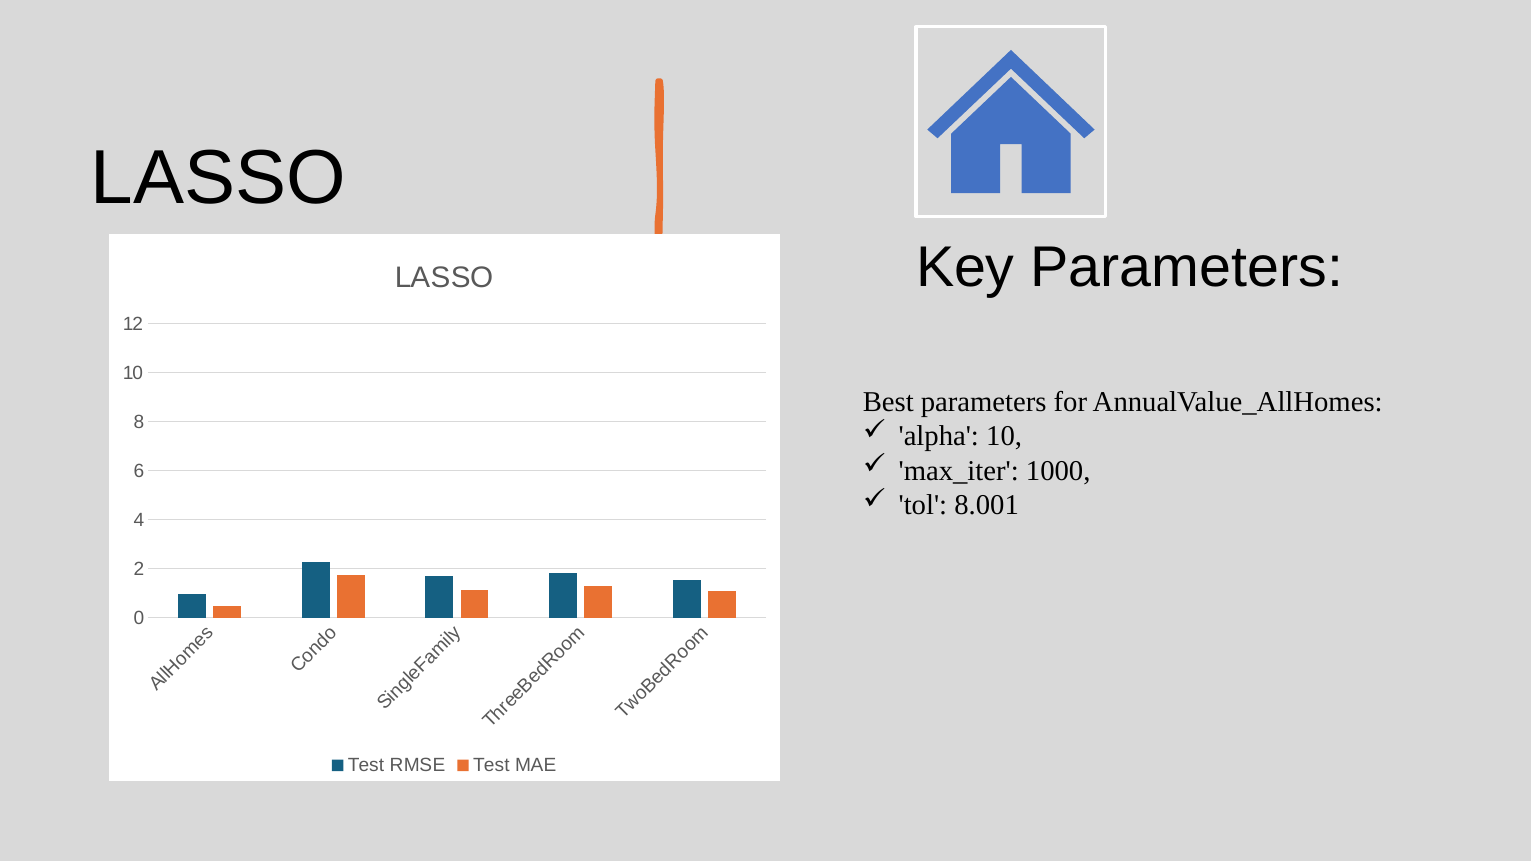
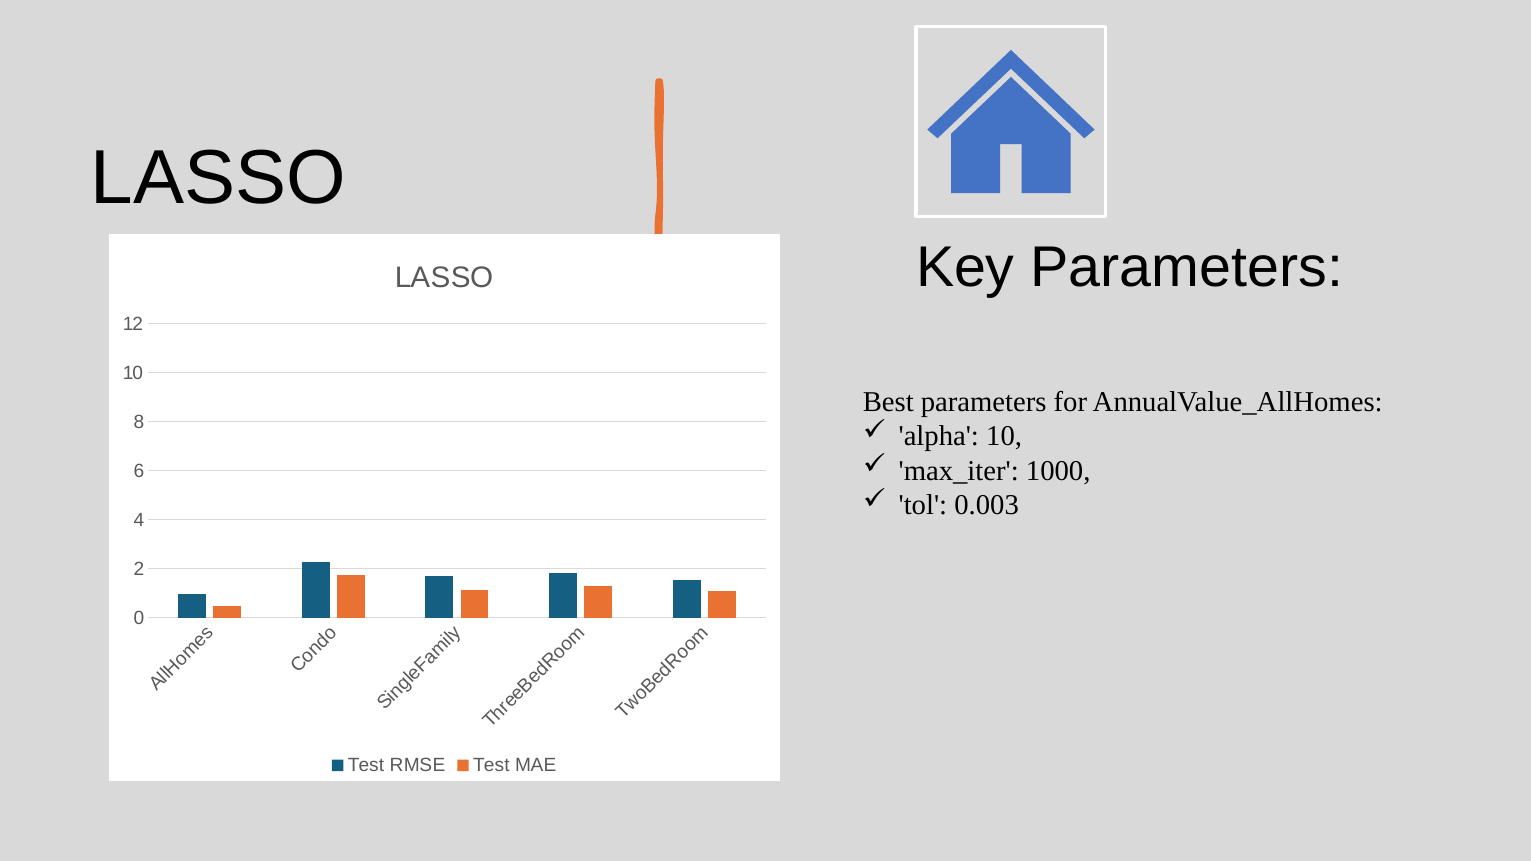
8.001: 8.001 -> 0.003 (987, 505)
